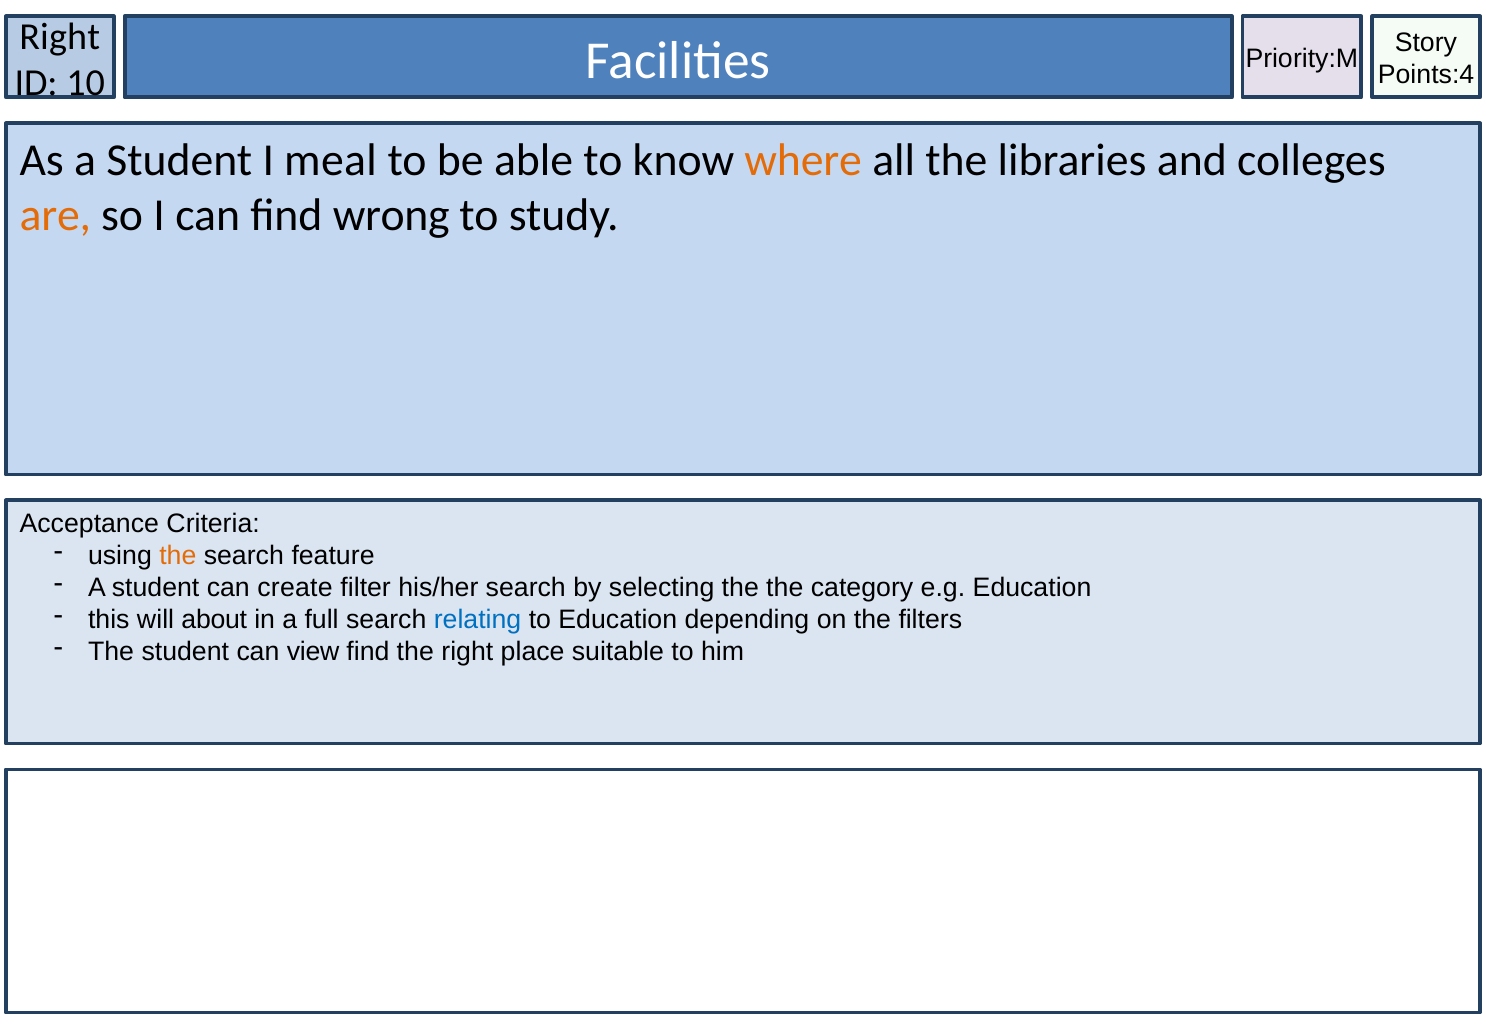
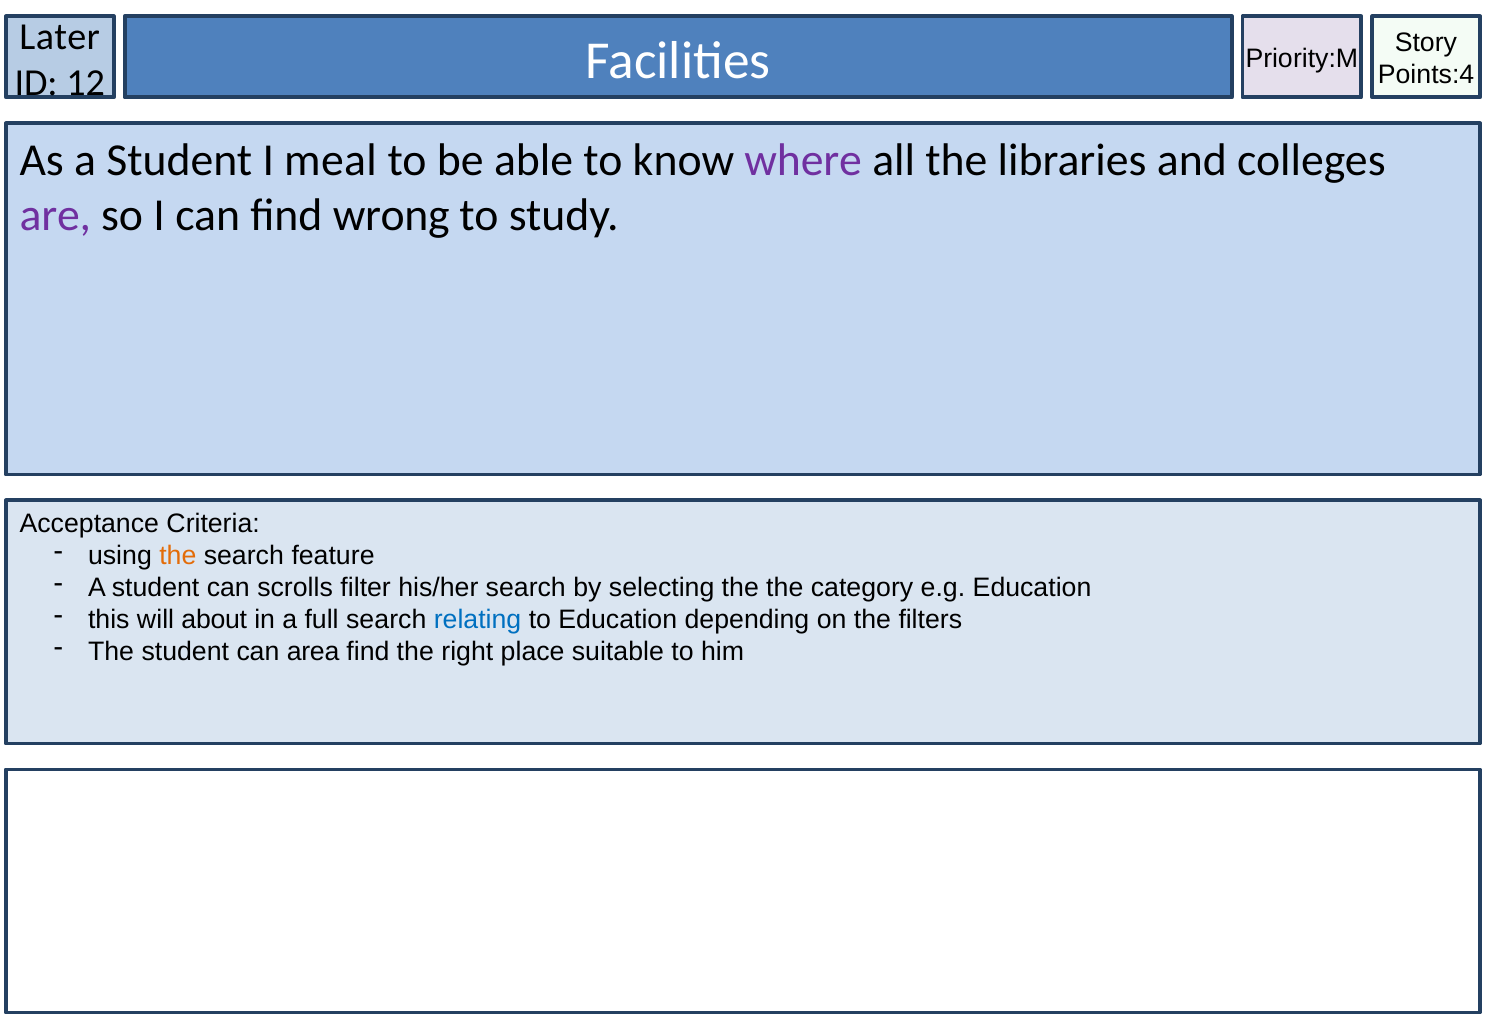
Right: Right -> Later (60, 37)
10: 10 -> 12 (86, 82)
where colour: orange -> purple (803, 161)
are colour: orange -> purple (55, 216)
create: create -> scrolls (295, 588)
view: view -> area (313, 652)
